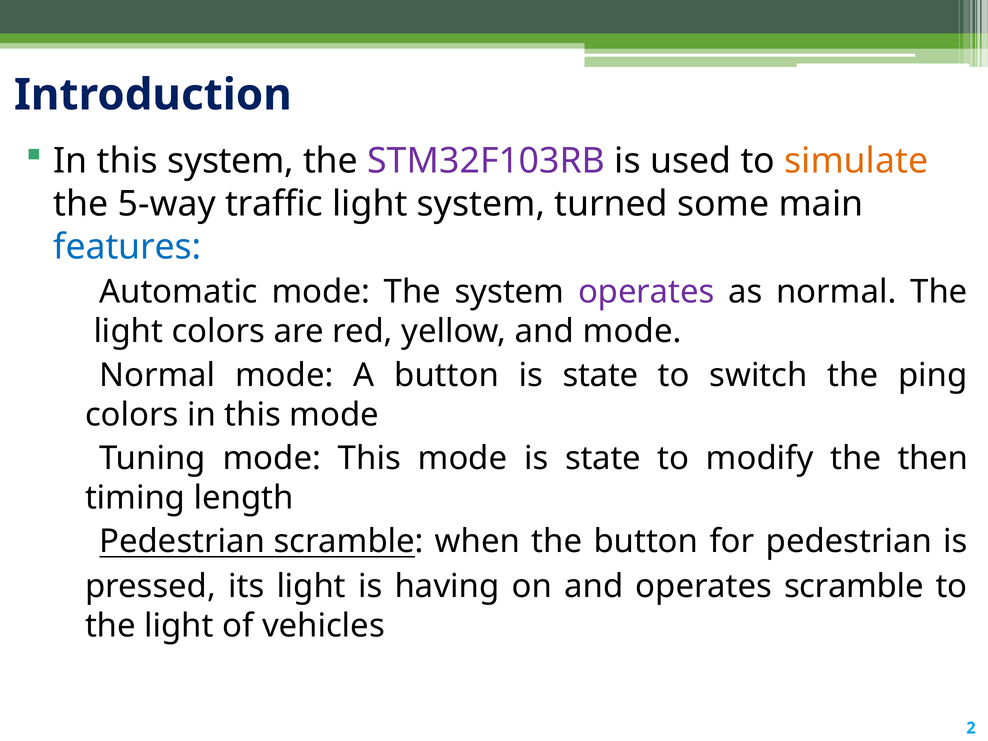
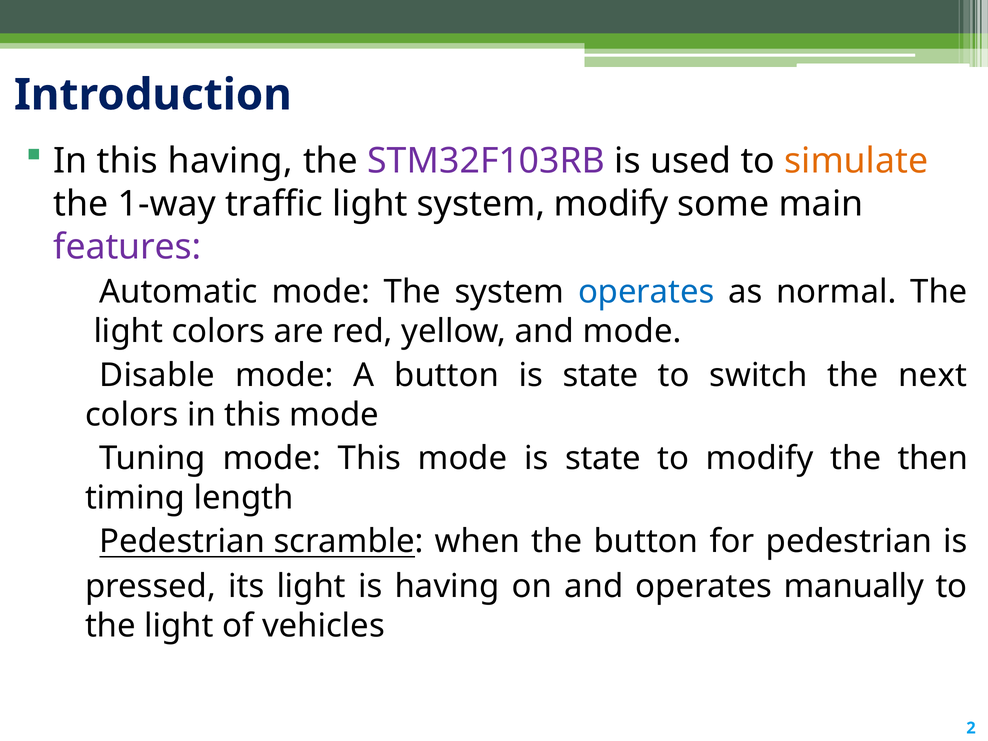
this system: system -> having (230, 161)
5-way: 5-way -> 1-way (167, 204)
system turned: turned -> modify (611, 204)
features colour: blue -> purple (127, 247)
operates colour: purple -> blue (646, 292)
Normal: Normal -> Disable (157, 375)
ping: ping -> next (933, 375)
operates scramble: scramble -> manually (854, 587)
